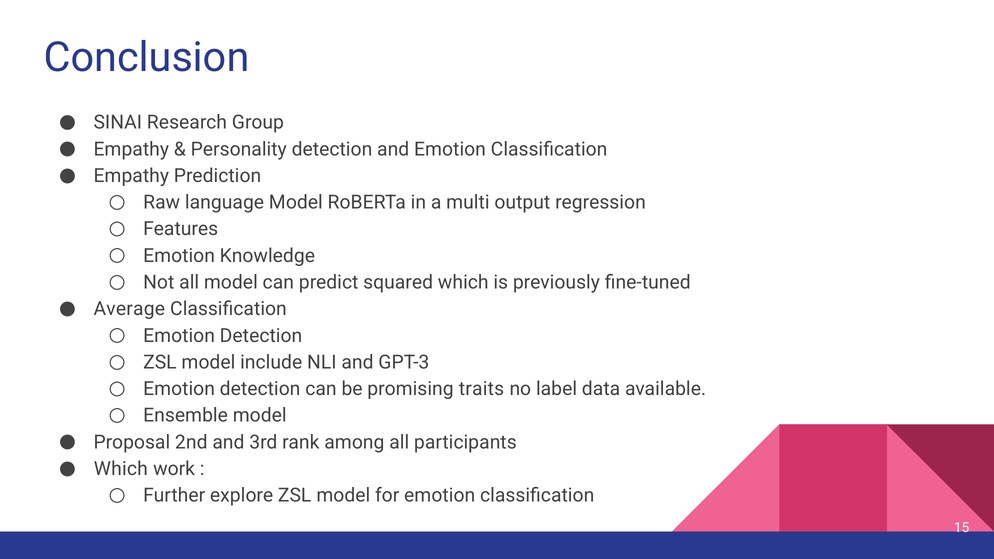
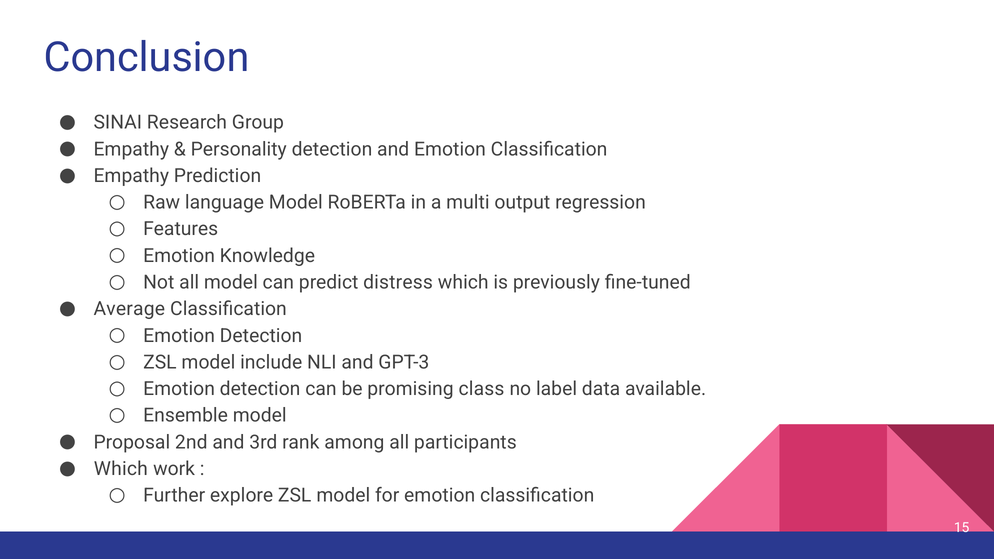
squared: squared -> distress (398, 282)
traits: traits -> class (482, 389)
